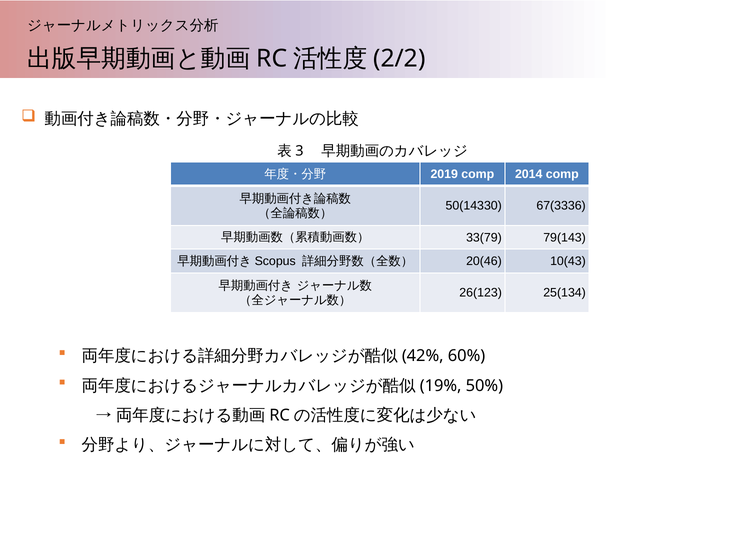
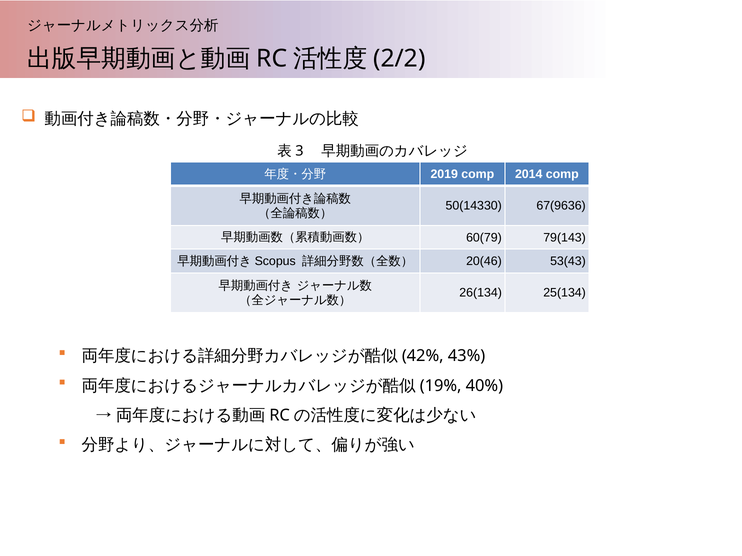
67(3336: 67(3336 -> 67(9636 (561, 206)
33(79: 33(79 -> 60(79 (484, 238)
10(43: 10(43 -> 53(43 (568, 261)
26(123: 26(123 -> 26(134 (481, 293)
60%: 60% -> 43% (467, 356)
50%: 50% -> 40% (484, 386)
